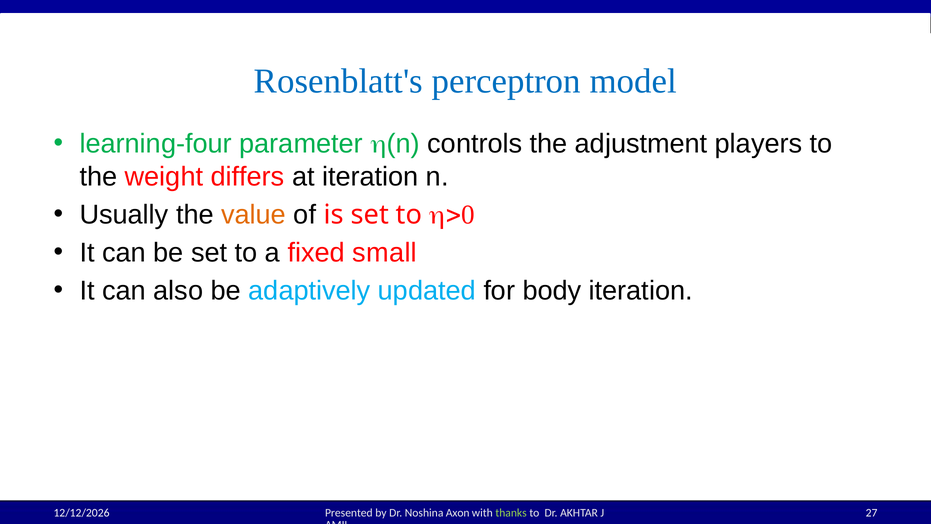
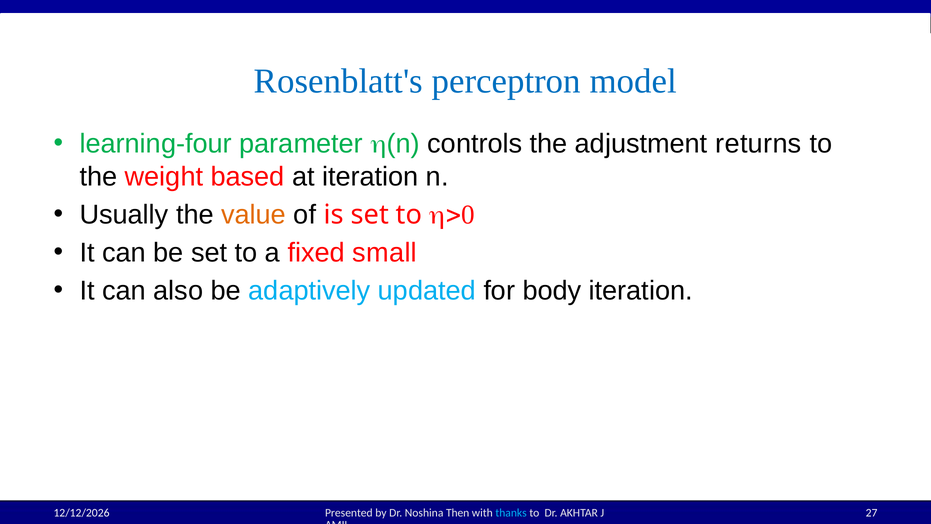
players: players -> returns (758, 144)
differs: differs -> based (248, 176)
Axon: Axon -> Then (458, 513)
thanks colour: light green -> light blue (511, 513)
